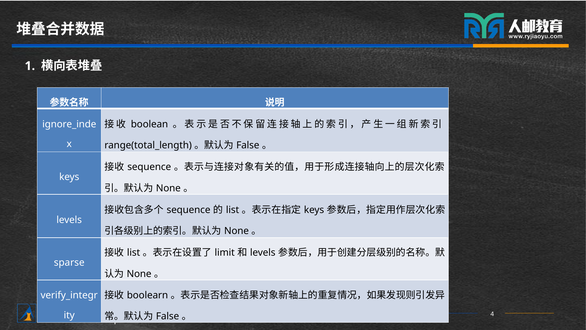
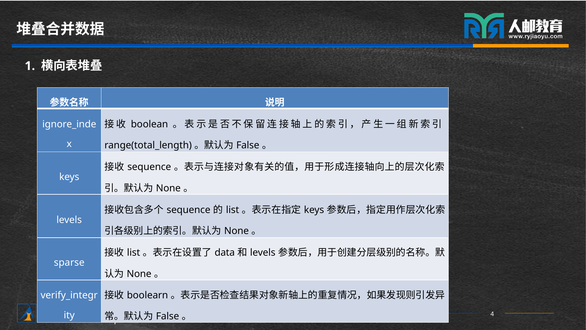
limit: limit -> data (225, 252)
